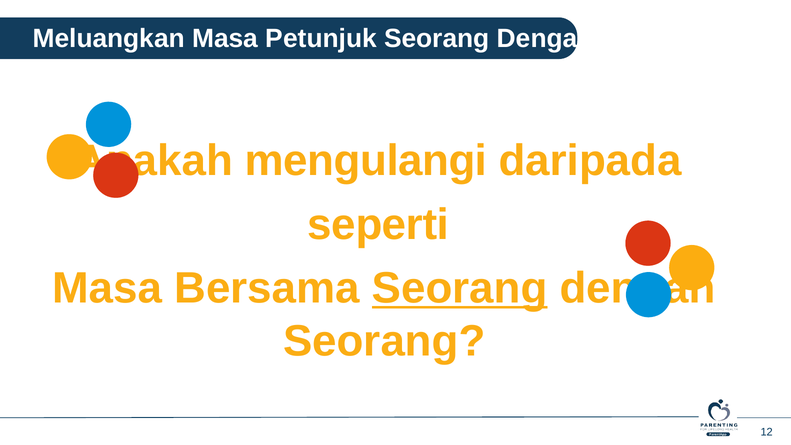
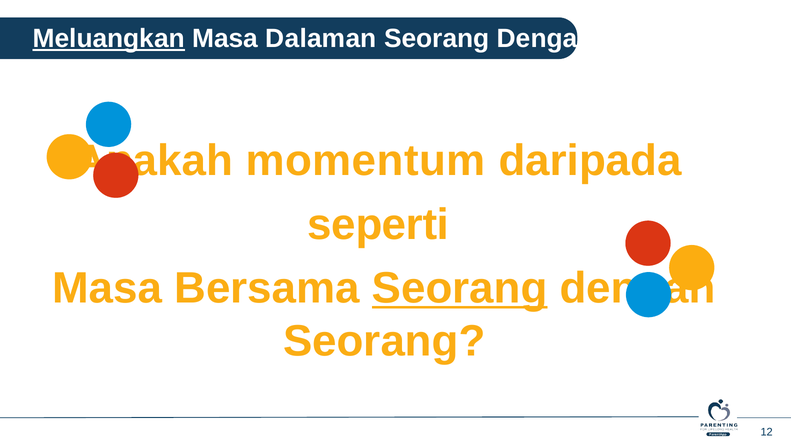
Meluangkan underline: none -> present (109, 39)
Petunjuk: Petunjuk -> Dalaman (321, 39)
mengulangi: mengulangi -> momentum (366, 161)
